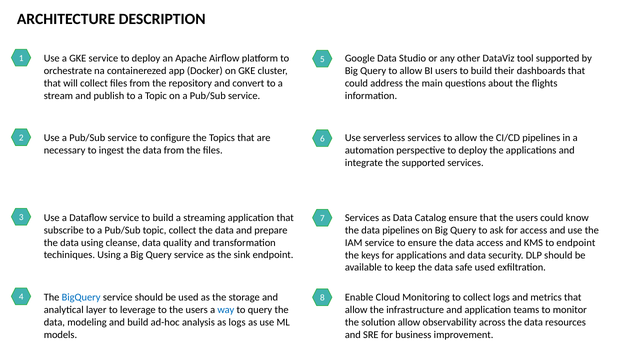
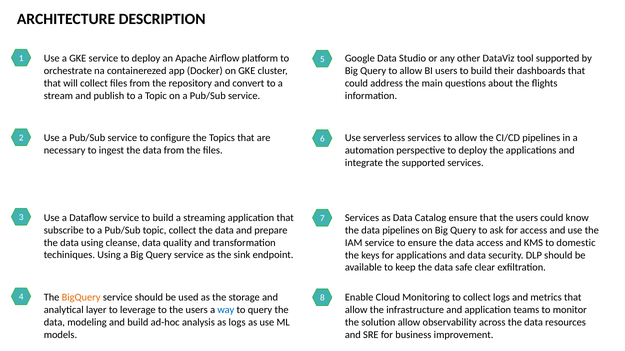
to endpoint: endpoint -> domestic (576, 243)
safe used: used -> clear (485, 268)
BigQuery colour: blue -> orange (81, 298)
